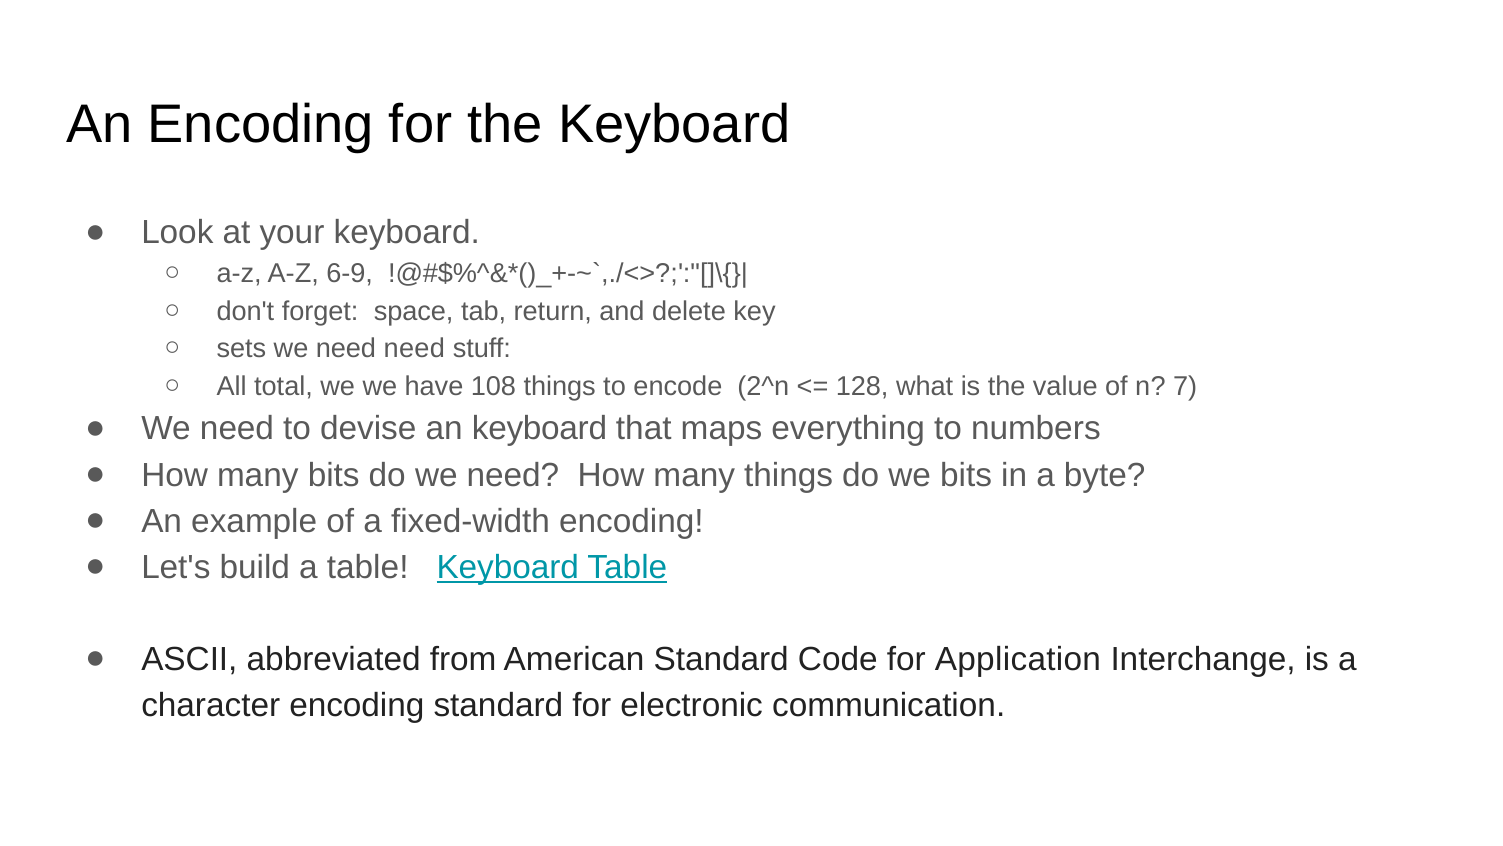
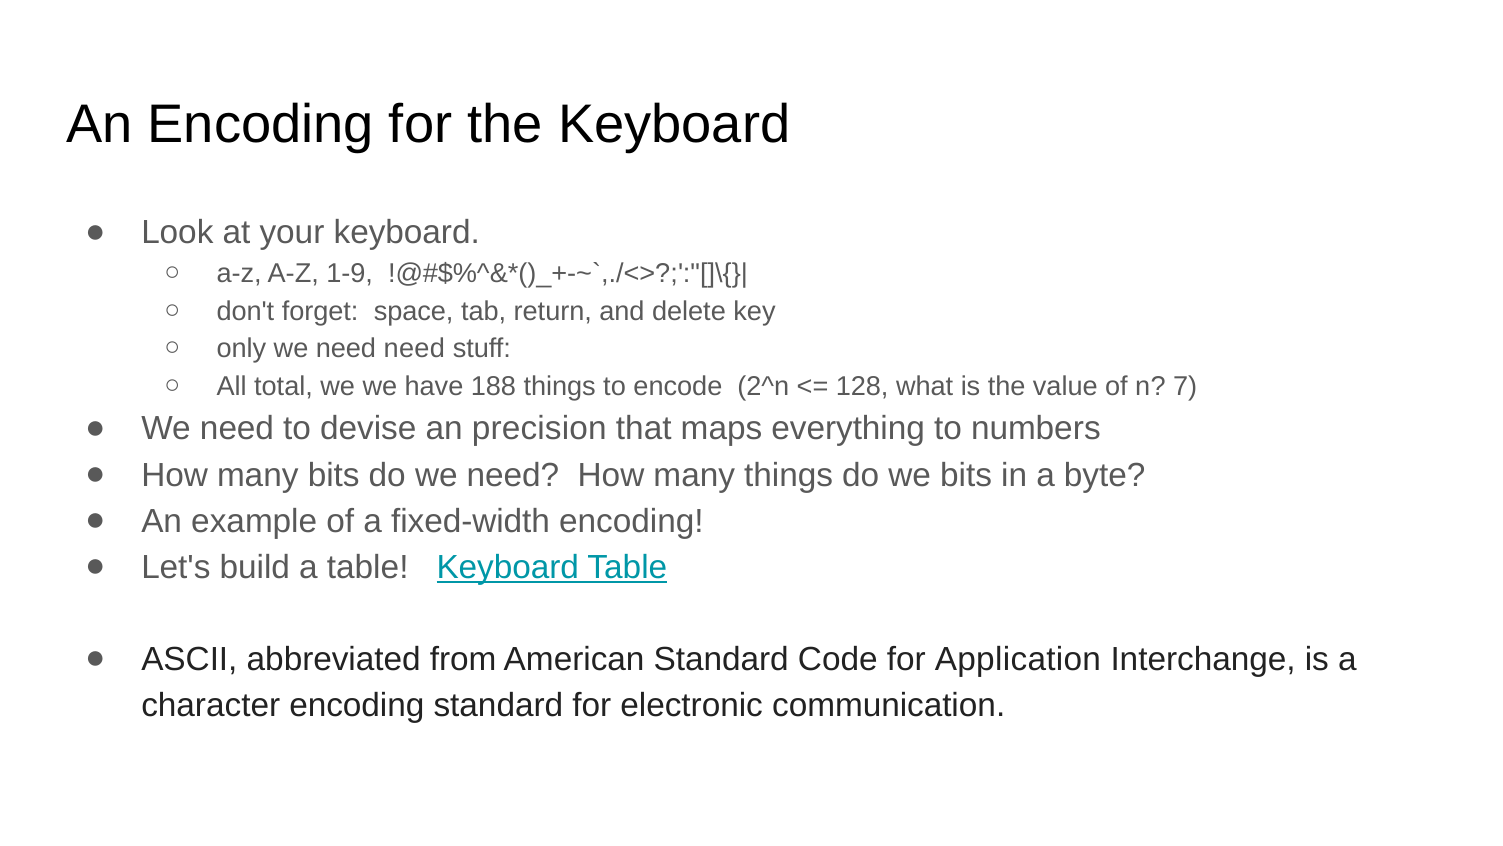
6-9: 6-9 -> 1-9 (350, 274)
sets: sets -> only (241, 348)
108: 108 -> 188 (493, 386)
an keyboard: keyboard -> precision (539, 429)
